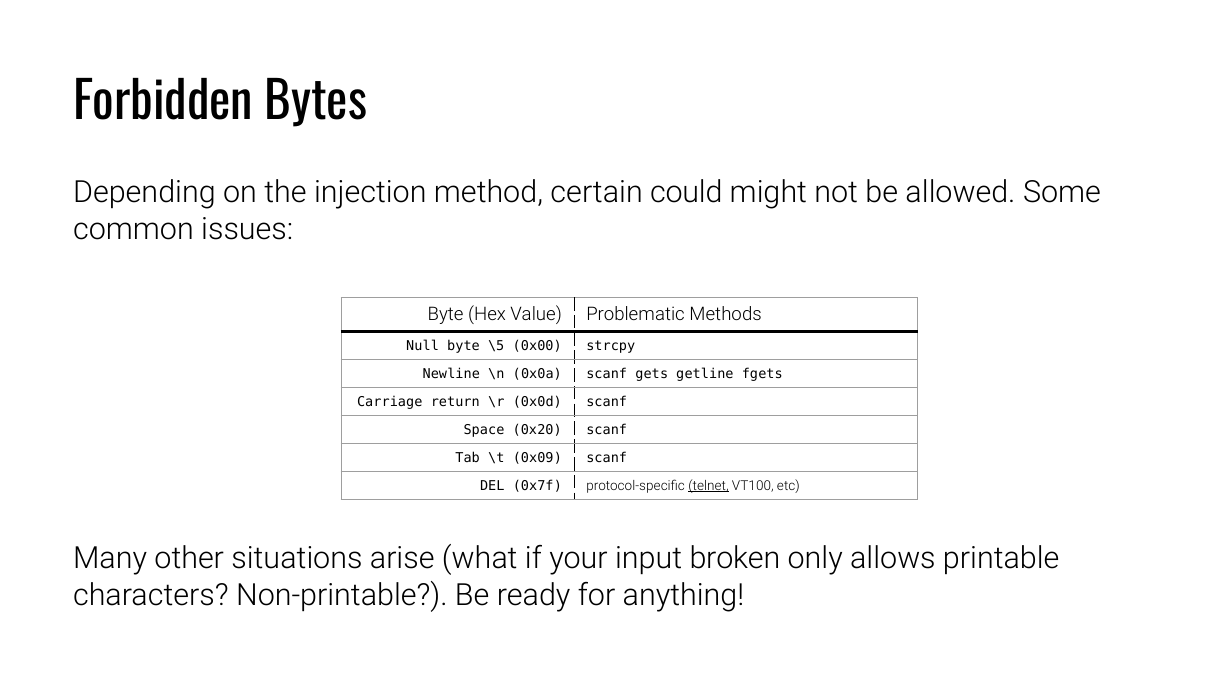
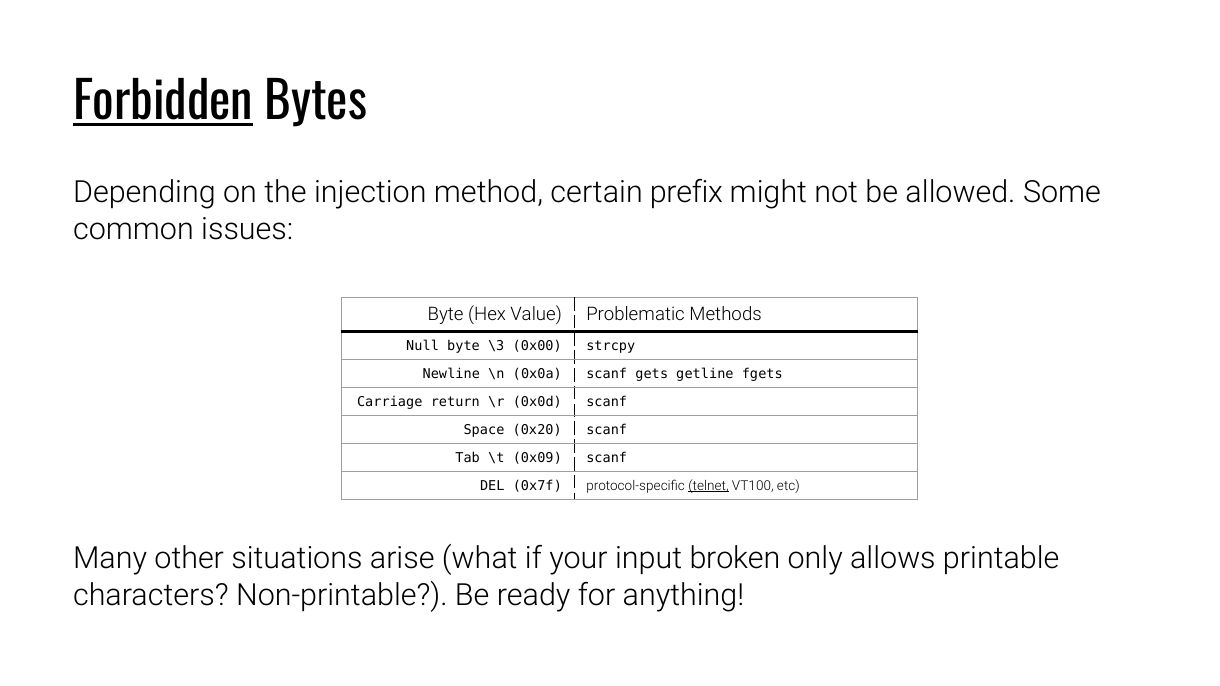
Forbidden underline: none -> present (163, 103)
could: could -> prefix (686, 193)
\5: \5 -> \3 (496, 346)
